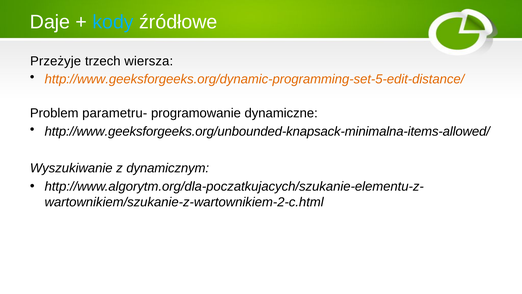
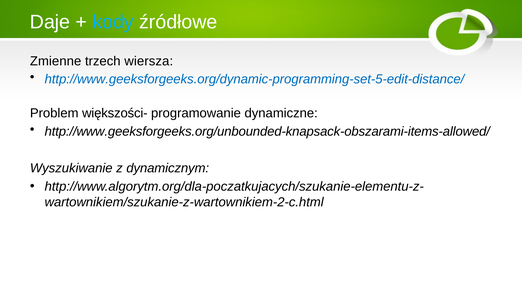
Przeżyje: Przeżyje -> Zmienne (56, 61)
http://www.geeksforgeeks.org/dynamic-programming-set-5-edit-distance/ colour: orange -> blue (254, 79)
parametru-: parametru- -> większości- (115, 113)
http://www.geeksforgeeks.org/unbounded-knapsack-minimalna-items-allowed/: http://www.geeksforgeeks.org/unbounded-knapsack-minimalna-items-allowed/ -> http://www.geeksforgeeks.org/unbounded-knapsack-obszarami-items-allowed/ (267, 131)
